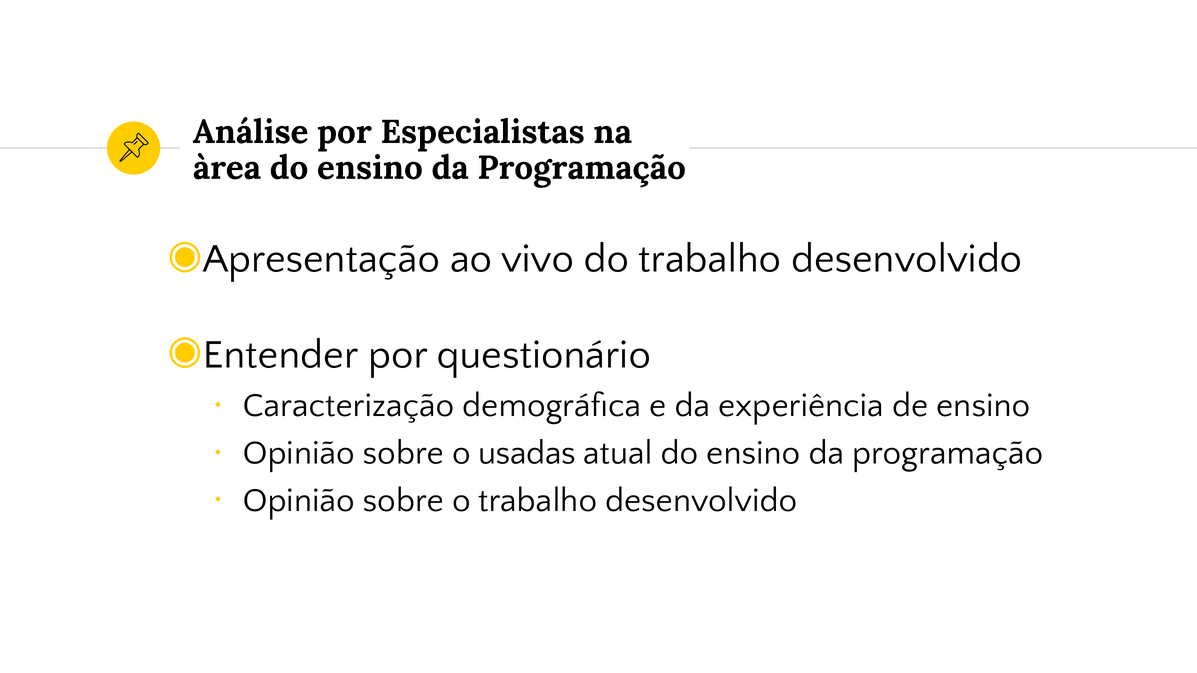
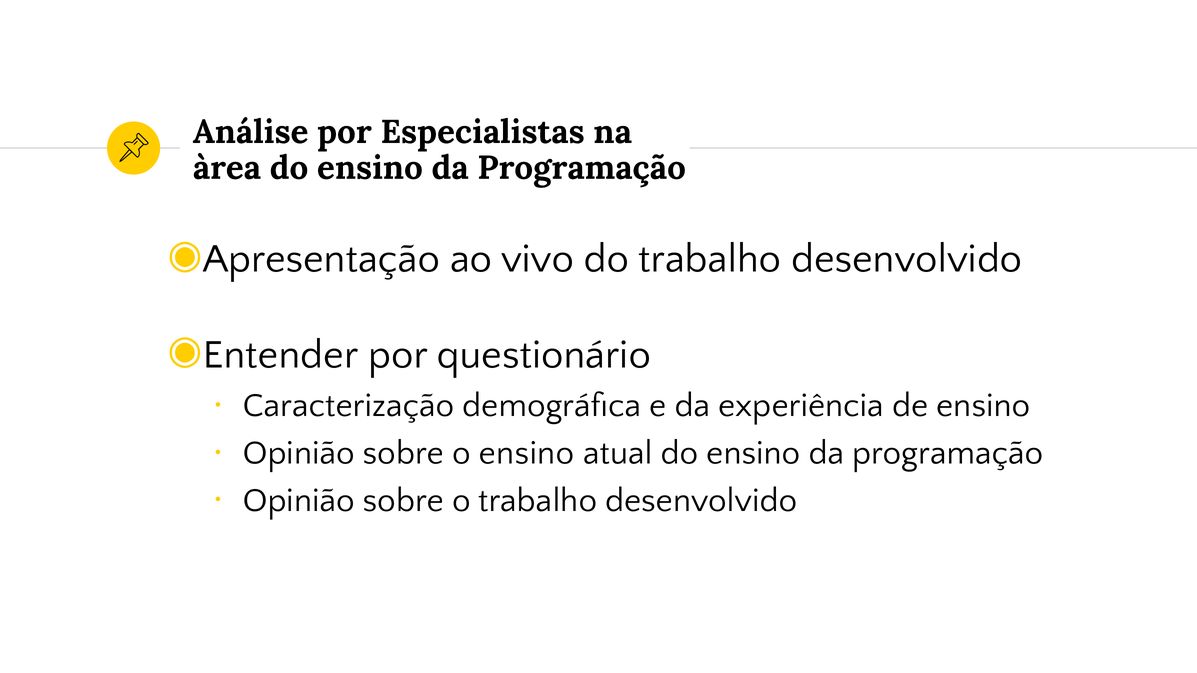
o usadas: usadas -> ensino (527, 453)
